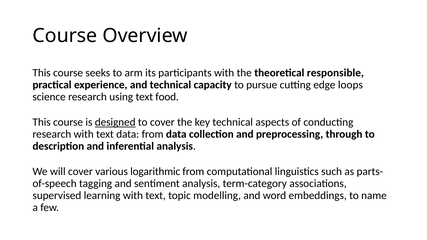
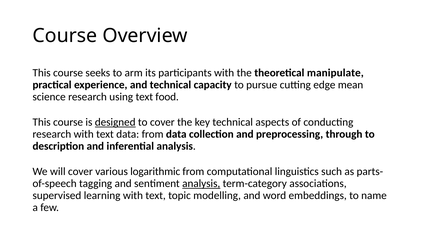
responsible: responsible -> manipulate (335, 73)
loops: loops -> mean (351, 85)
analysis underline: none -> present (201, 184)
